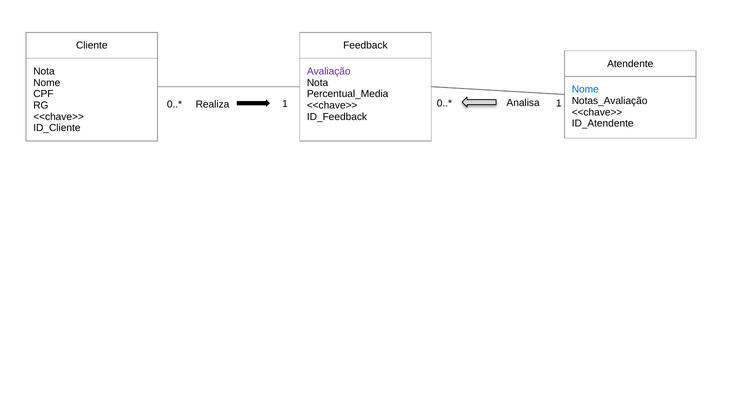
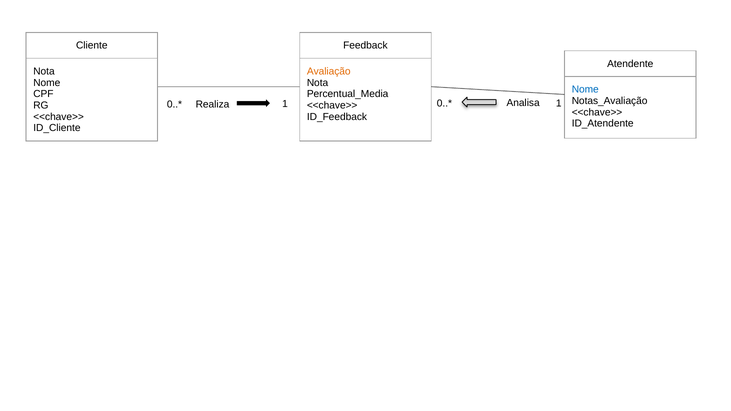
Avaliação colour: purple -> orange (329, 71)
